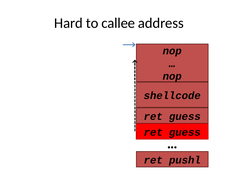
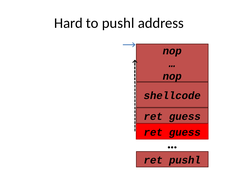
to callee: callee -> pushl (118, 23)
